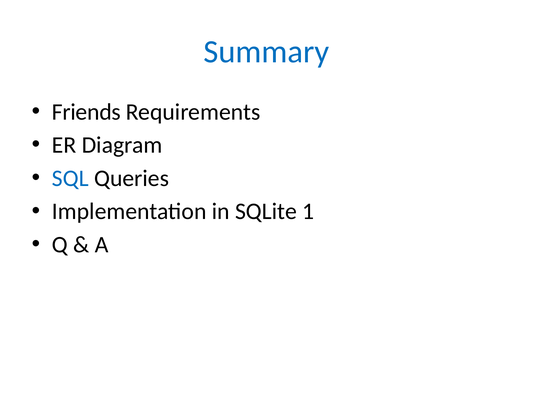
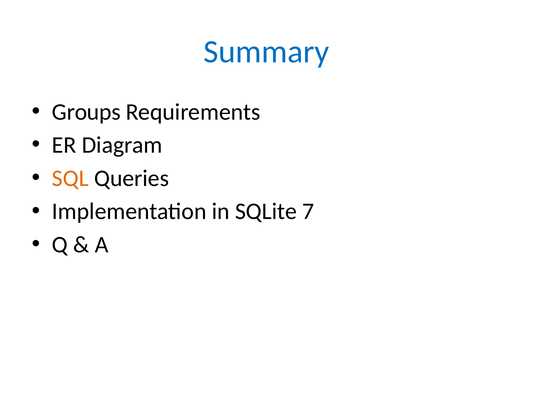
Friends: Friends -> Groups (86, 112)
SQL colour: blue -> orange (70, 178)
1: 1 -> 7 (308, 211)
